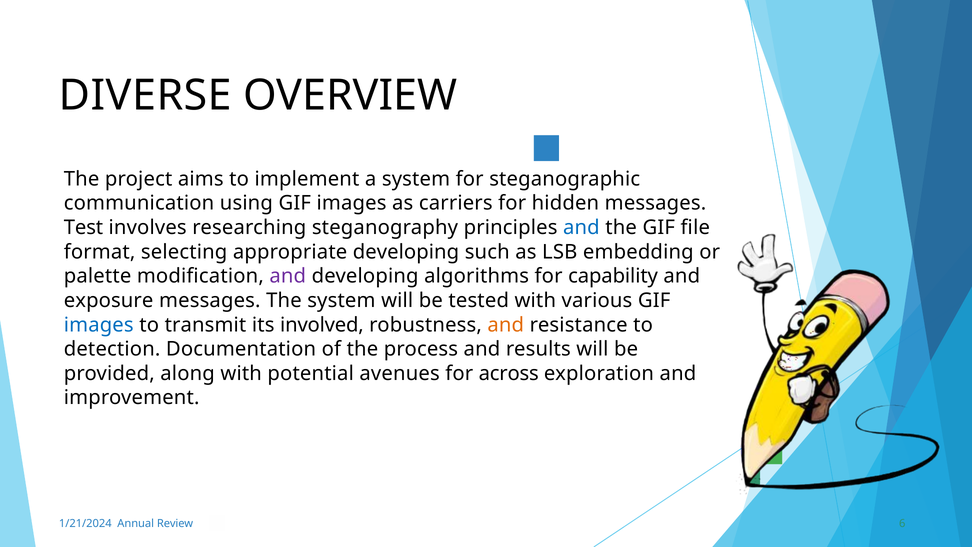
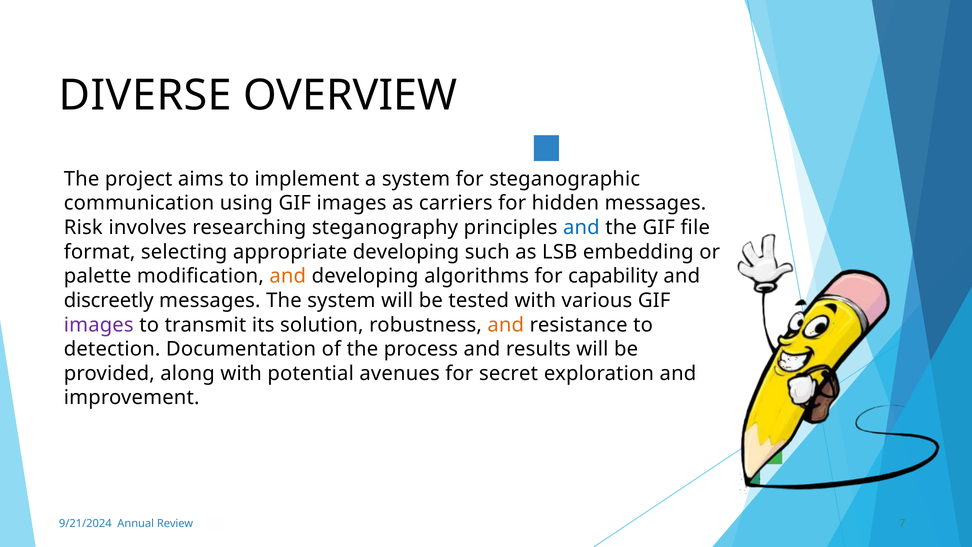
Test: Test -> Risk (83, 227)
and colour: purple -> orange (288, 276)
exposure: exposure -> discreetly (109, 300)
images colour: blue -> purple (99, 325)
involved: involved -> solution (322, 325)
across: across -> secret (509, 373)
1/21/2024: 1/21/2024 -> 9/21/2024 (85, 523)
6: 6 -> 7 (902, 523)
